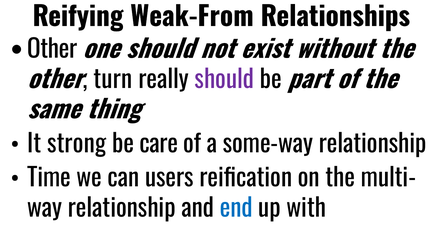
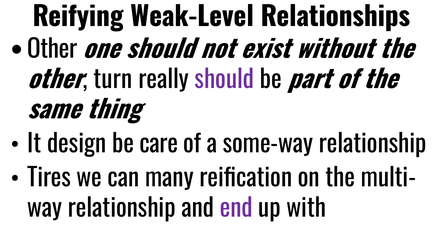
Weak-From: Weak-From -> Weak-Level (192, 17)
strong: strong -> design (77, 144)
Time: Time -> Tires (49, 178)
users: users -> many (169, 178)
end colour: blue -> purple (236, 209)
